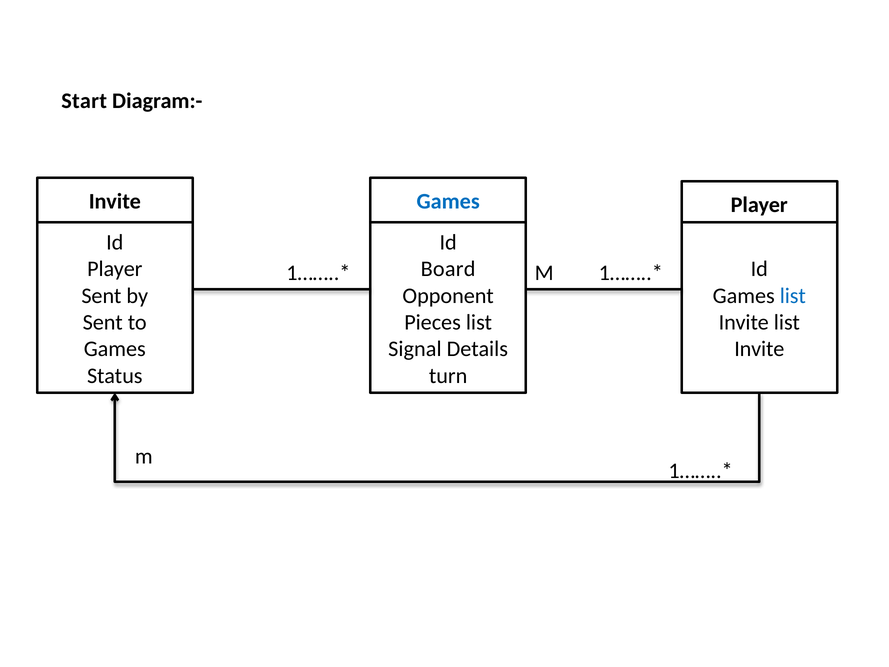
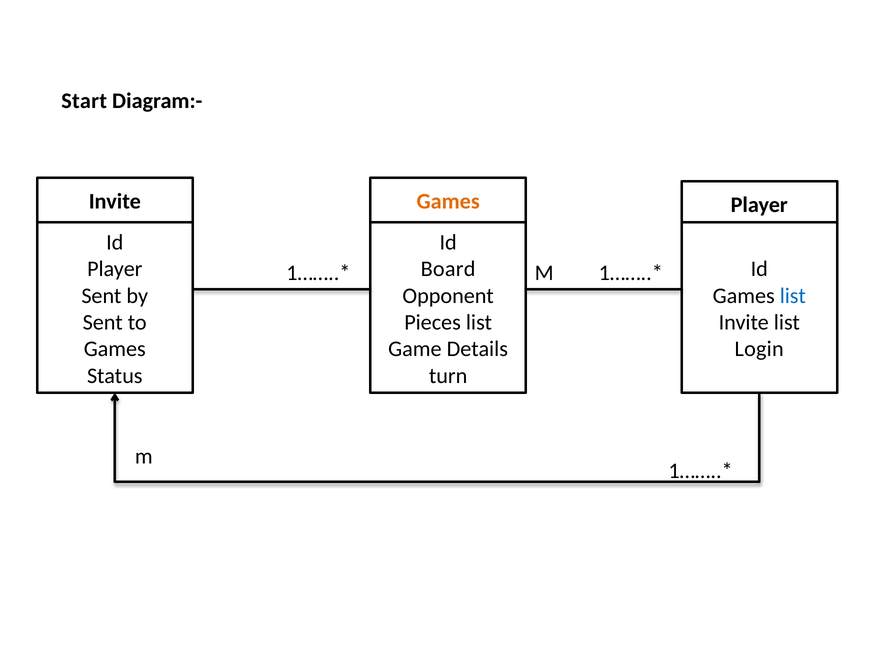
Games colour: blue -> orange (448, 202)
Signal: Signal -> Game (415, 349)
Invite: Invite -> Login (759, 349)
